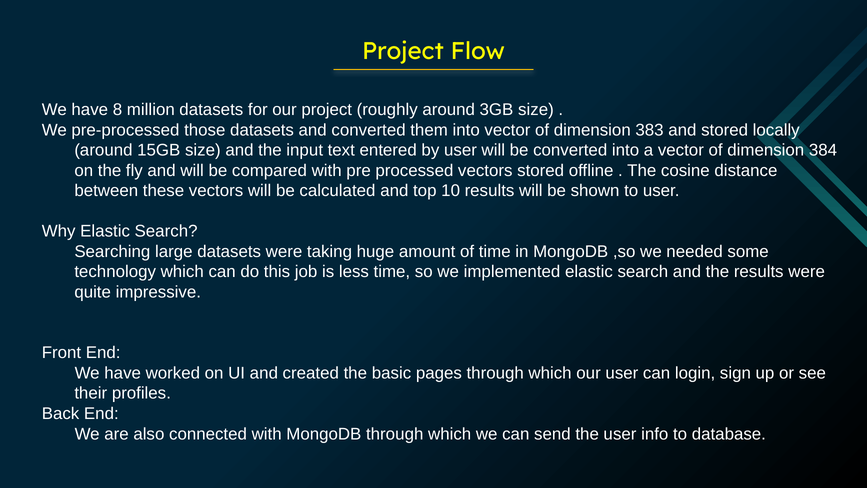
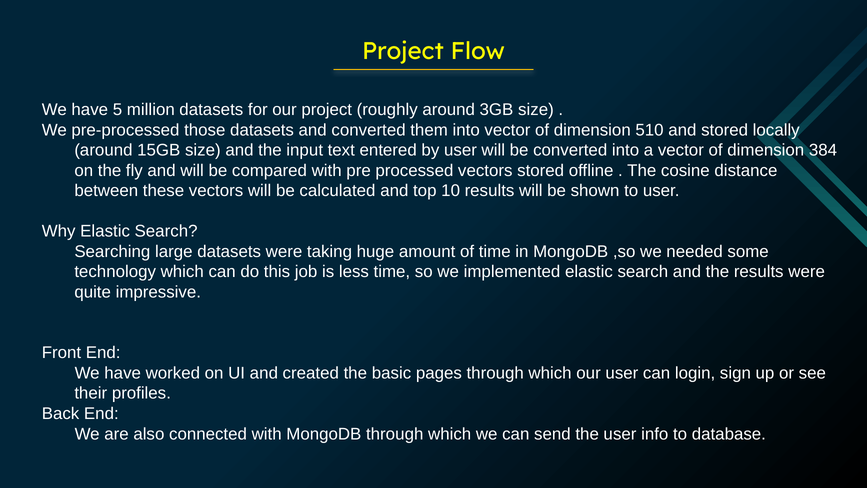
8: 8 -> 5 (118, 110)
383: 383 -> 510 (650, 130)
